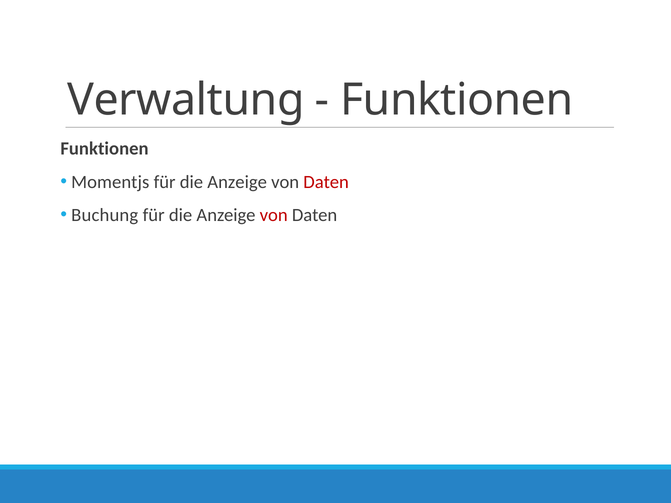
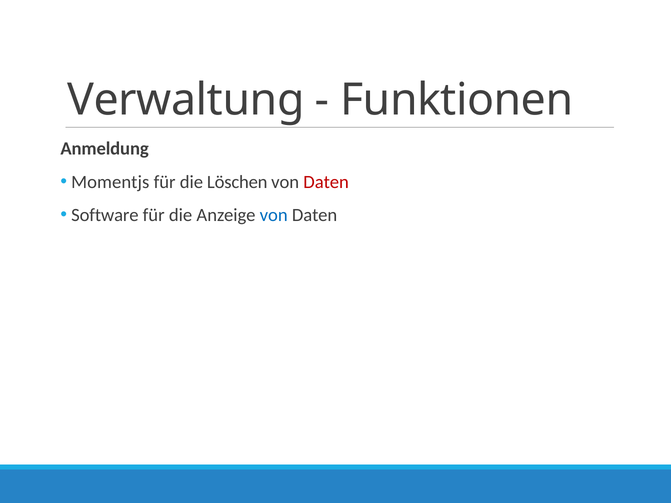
Funktionen: Funktionen -> Anmeldung (105, 149)
Anzeige: Anzeige -> Löschen (237, 182)
Buchung: Buchung -> Software (105, 215)
von colour: red -> blue (274, 215)
